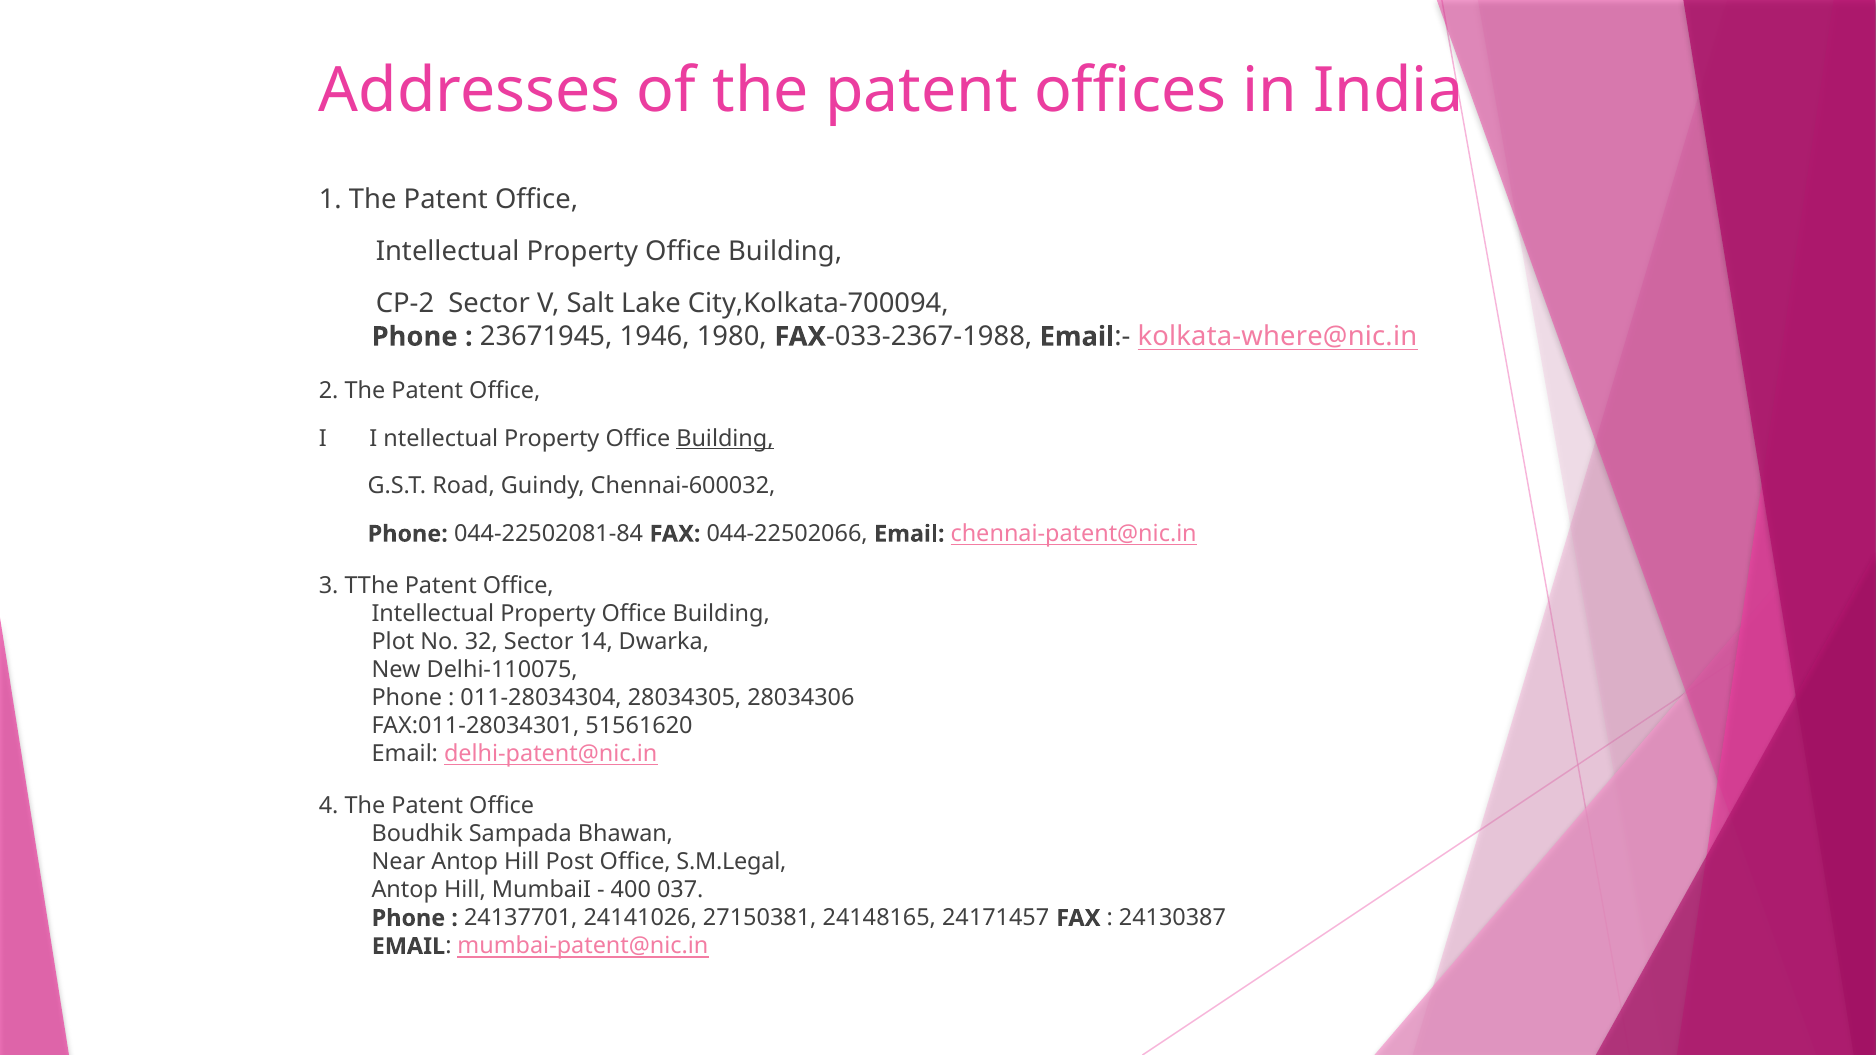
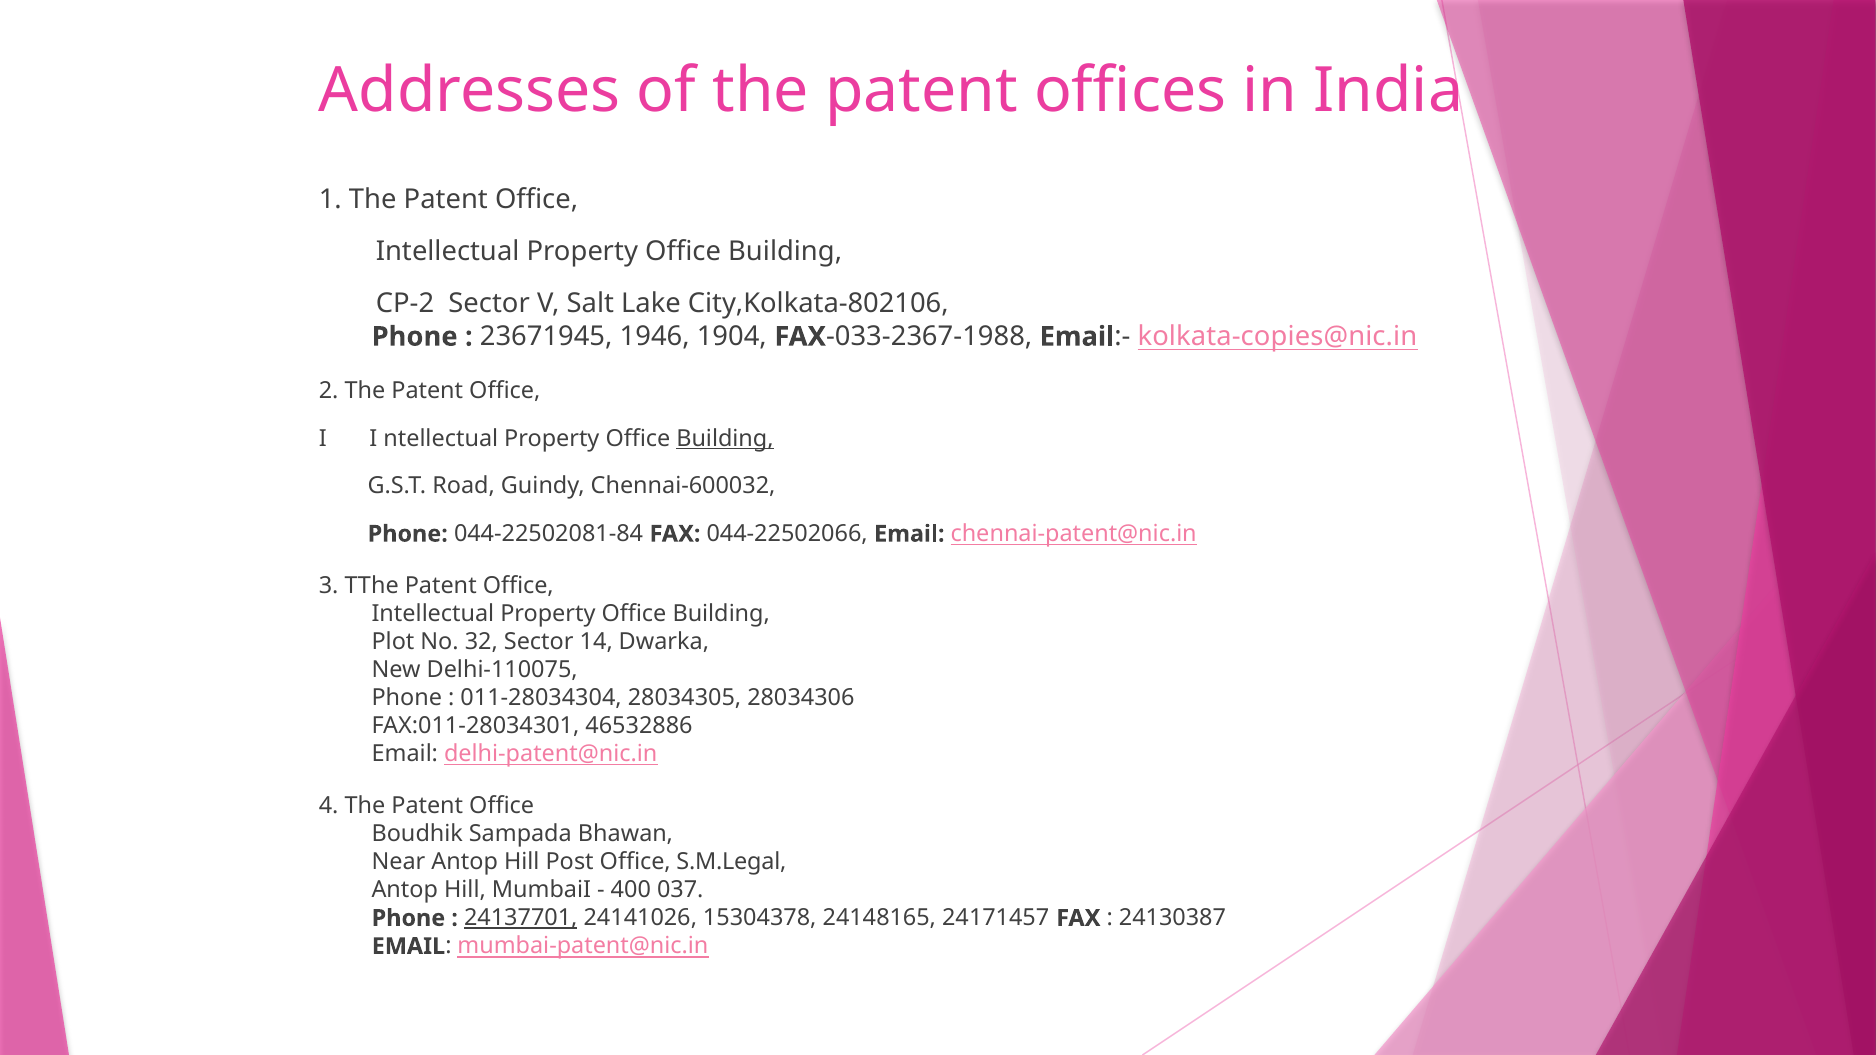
City,Kolkata-700094: City,Kolkata-700094 -> City,Kolkata-802106 (818, 304)
1980: 1980 -> 1904 (732, 337)
kolkata-where@nic.in: kolkata-where@nic.in -> kolkata-copies@nic.in (1277, 337)
51561620: 51561620 -> 46532886 (639, 726)
24137701 underline: none -> present (521, 918)
27150381: 27150381 -> 15304378 (760, 918)
